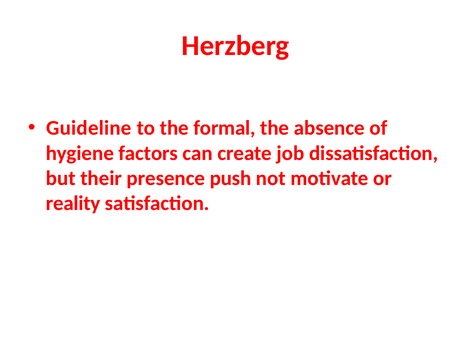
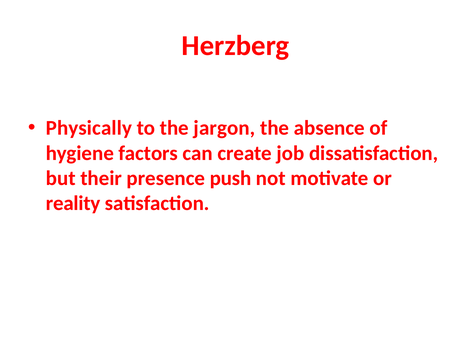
Guideline: Guideline -> Physically (89, 128)
formal: formal -> jargon (224, 128)
